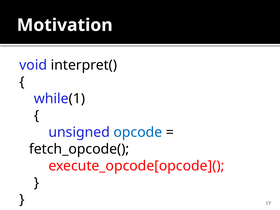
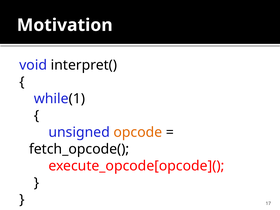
opcode colour: blue -> orange (138, 132)
